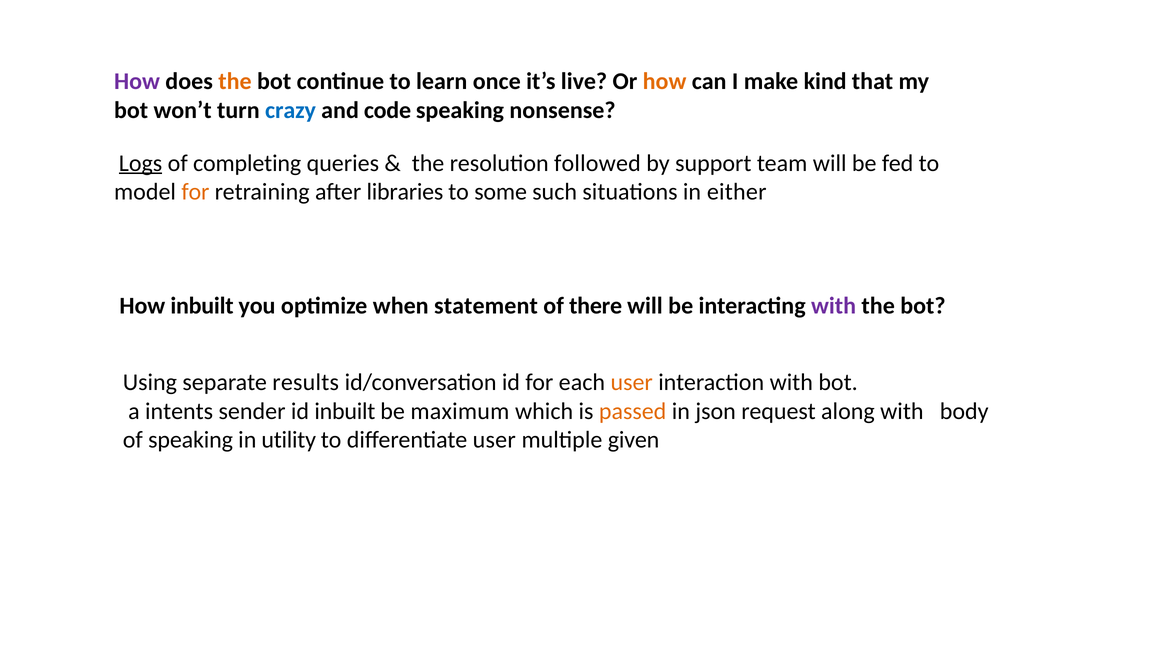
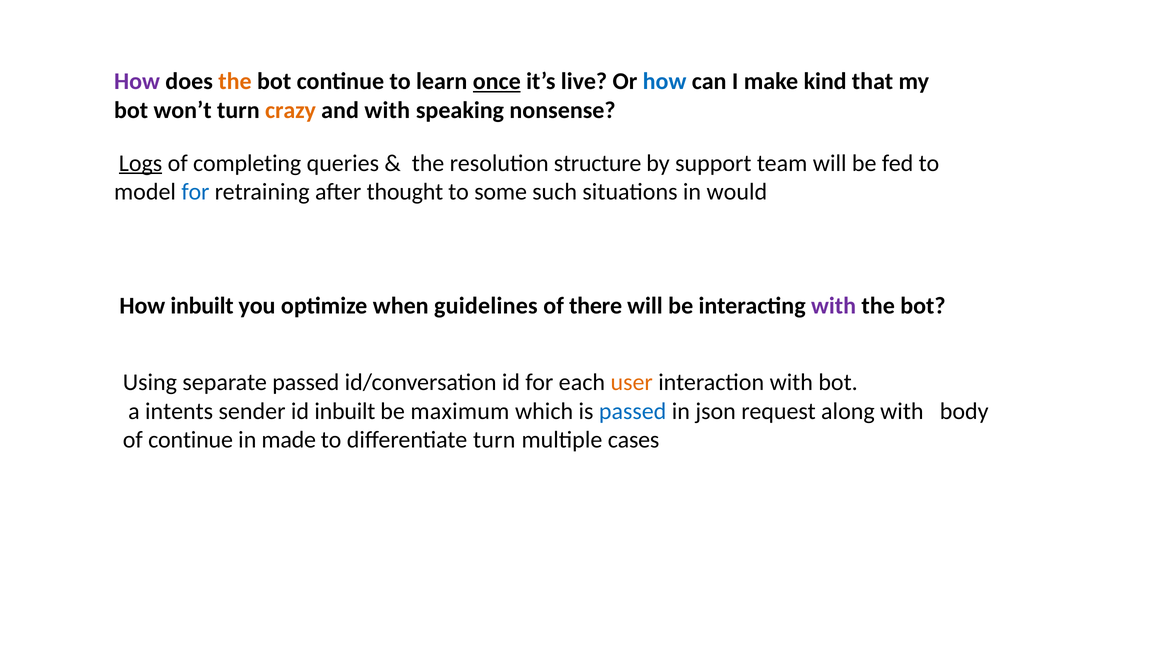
once underline: none -> present (497, 82)
how colour: orange -> blue (665, 82)
crazy colour: blue -> orange (291, 110)
and code: code -> with (387, 110)
followed: followed -> structure (598, 163)
for colour: orange -> blue (195, 192)
libraries: libraries -> thought (405, 192)
either: either -> would (737, 192)
statement: statement -> guidelines (486, 306)
separate results: results -> passed (306, 382)
passed colour: orange -> blue (633, 411)
of speaking: speaking -> continue (191, 440)
utility: utility -> made (289, 440)
differentiate user: user -> turn (494, 440)
given: given -> cases (634, 440)
